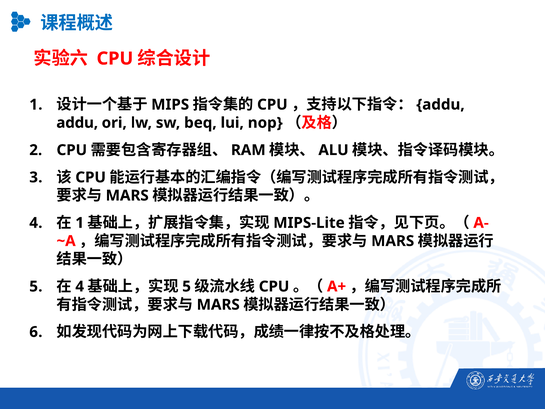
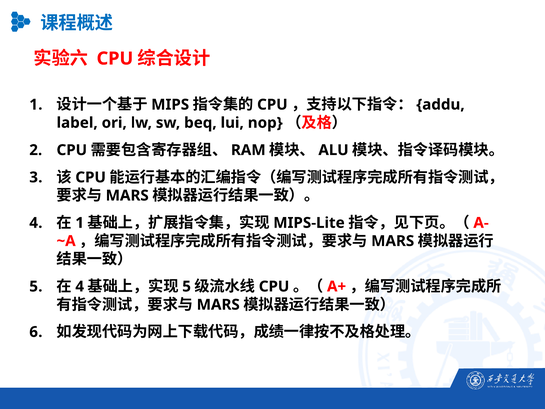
addu: addu -> label (77, 123)
